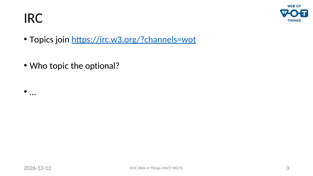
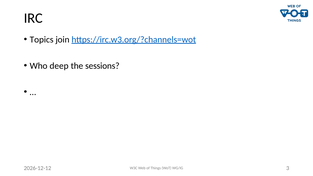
topic: topic -> deep (59, 66)
optional: optional -> sessions (102, 66)
